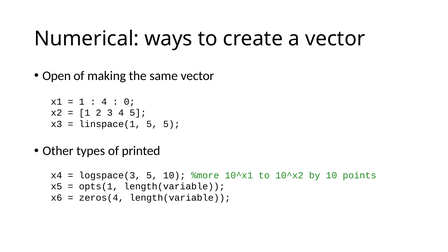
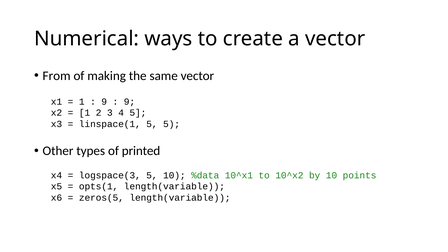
Open: Open -> From (57, 76)
4: 4 -> 9 (104, 102)
0: 0 -> 9 (129, 102)
%more: %more -> %data (205, 175)
zeros(4: zeros(4 -> zeros(5 (101, 198)
